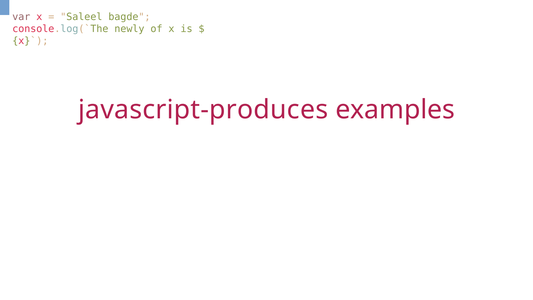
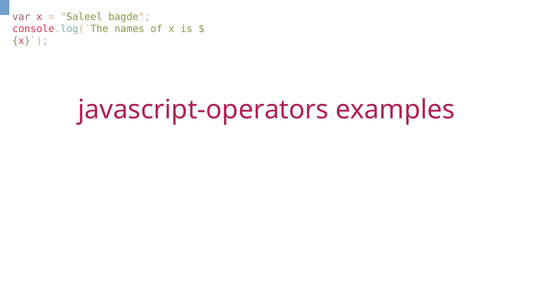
newly: newly -> names (129, 29)
javascript-produces: javascript-produces -> javascript-operators (203, 110)
